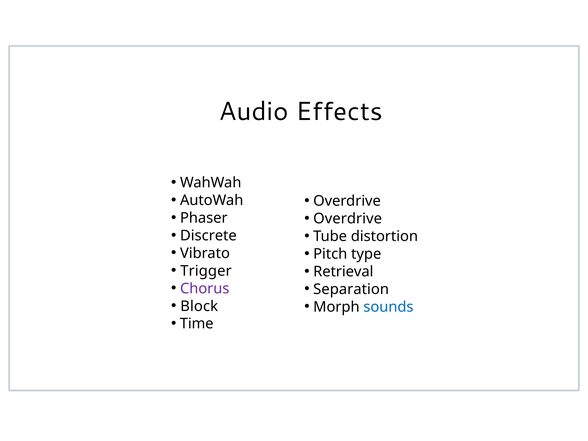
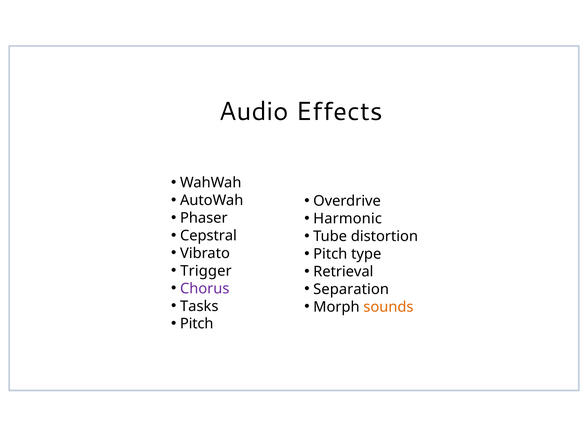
Overdrive: Overdrive -> Harmonic (348, 219)
Discrete: Discrete -> Cepstral (208, 236)
Block: Block -> Tasks (199, 306)
sounds colour: blue -> orange (388, 307)
Time: Time -> Pitch (197, 324)
